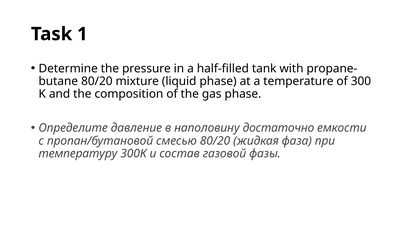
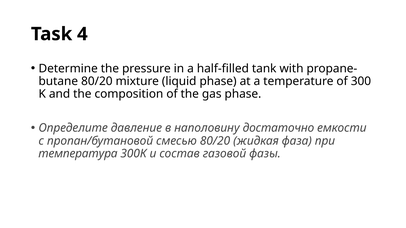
1: 1 -> 4 (82, 34)
температуру: температуру -> температура (78, 154)
